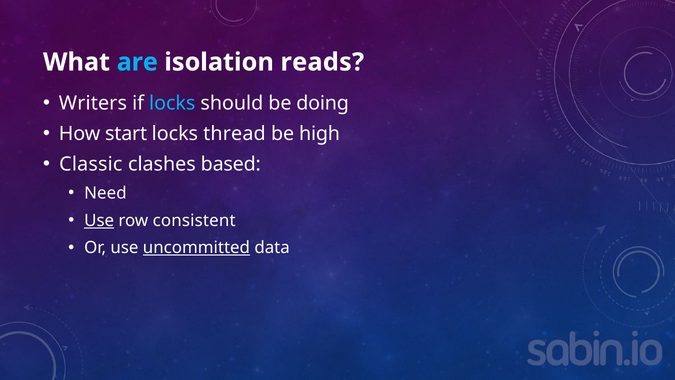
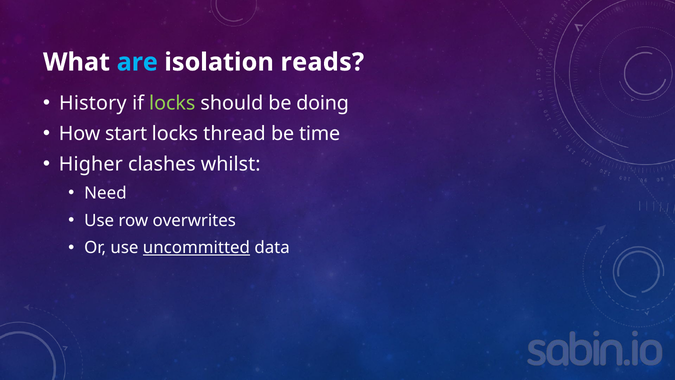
Writers: Writers -> History (93, 103)
locks colour: light blue -> light green (172, 103)
high: high -> time (320, 134)
Classic: Classic -> Higher (91, 164)
based: based -> whilst (231, 164)
Use underline: present -> none (99, 220)
consistent: consistent -> overwrites (194, 220)
